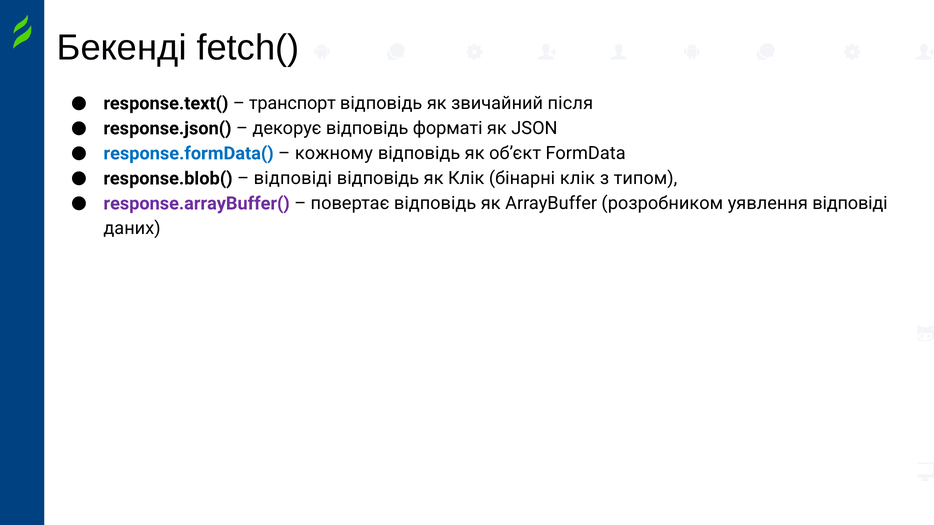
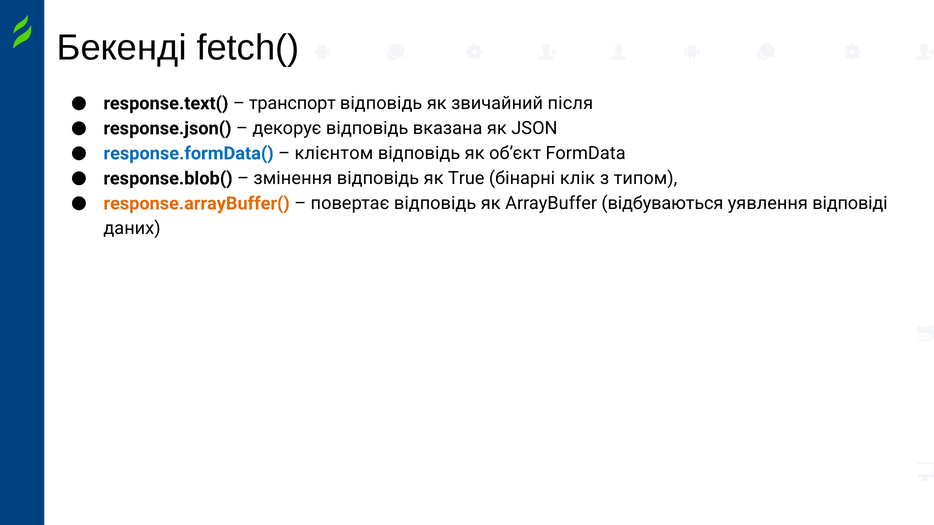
форматі: форматі -> вказана (448, 128)
кожному: кожному -> клієнтом (334, 153)
відповіді: відповіді -> змінення (293, 179)
як Клік: Клік -> True (466, 179)
response.arrayBuffer( colour: purple -> orange (197, 204)
розробником: розробником -> відбуваються (662, 204)
